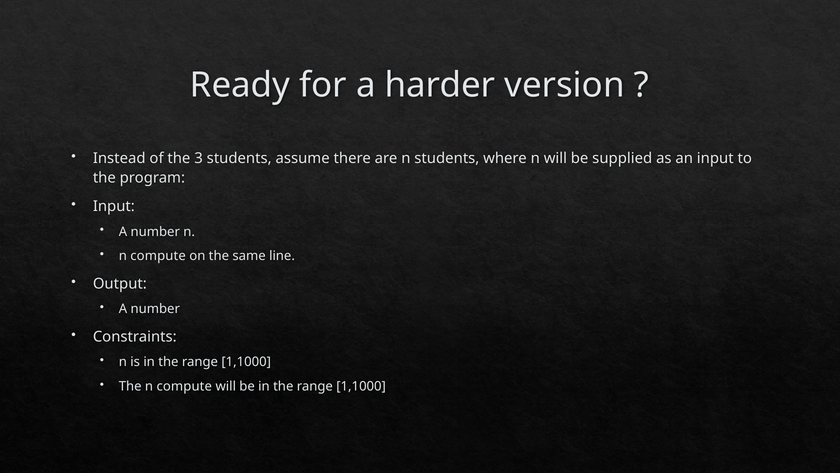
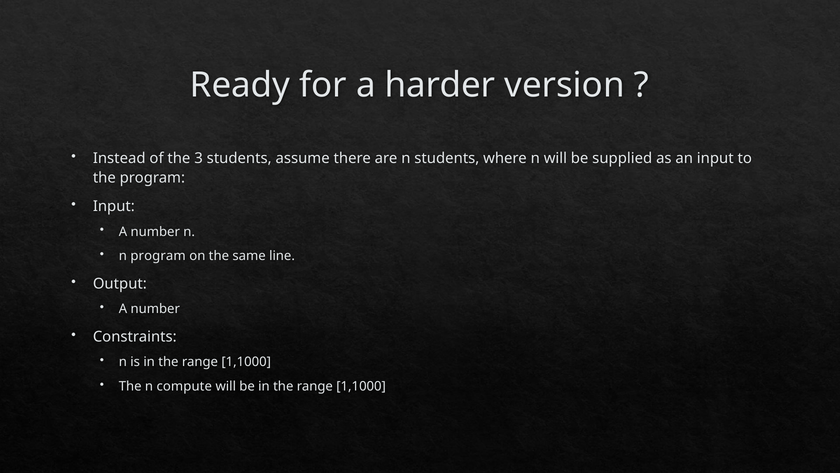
compute: compute -> program (158, 256)
